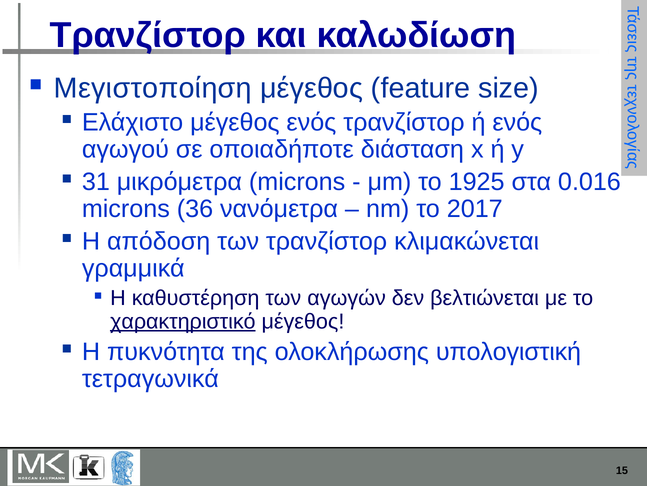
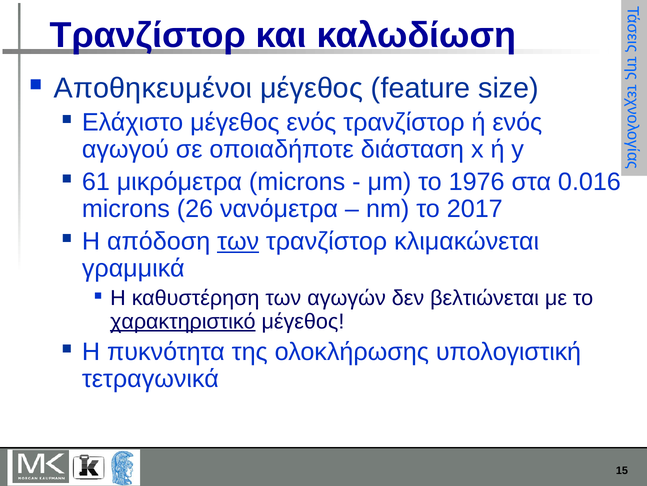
Μεγιστοποίηση: Μεγιστοποίηση -> Αποθηκευμένοι (153, 88)
31: 31 -> 61 (96, 182)
1925: 1925 -> 1976 (477, 182)
36: 36 -> 26 (195, 209)
των underline: none -> present (238, 241)
